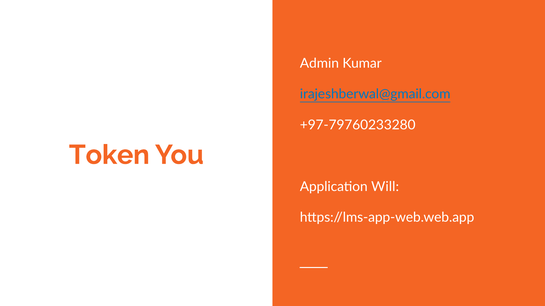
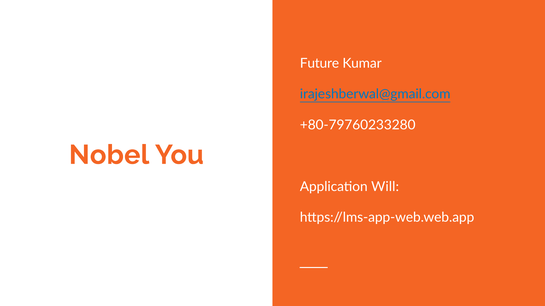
Admin: Admin -> Future (319, 63)
+97-79760233280: +97-79760233280 -> +80-79760233280 (358, 125)
Token: Token -> Nobel (109, 155)
